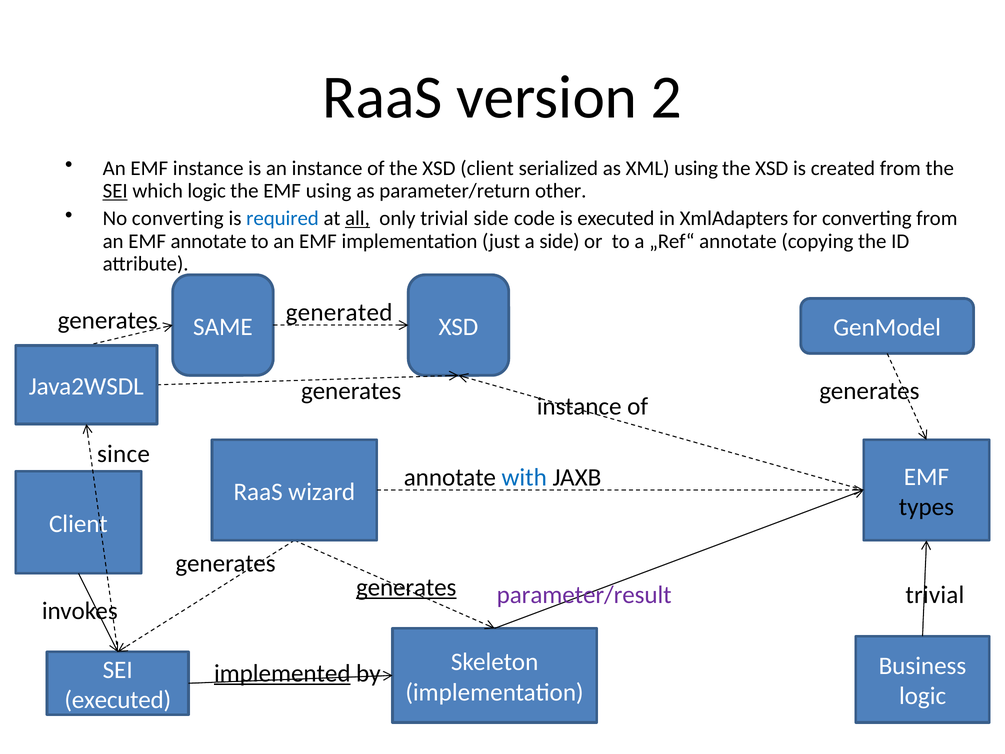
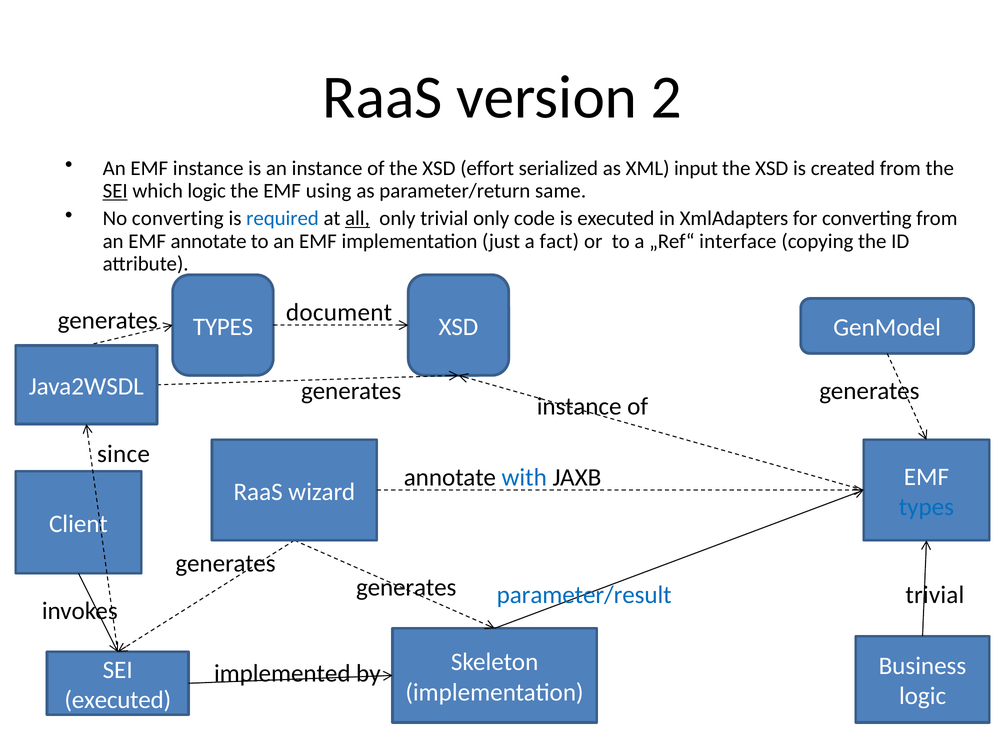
XSD client: client -> effort (487, 168)
XML using: using -> input (696, 168)
other: other -> same (561, 191)
trivial side: side -> only (491, 218)
a side: side -> fact (559, 241)
„Ref“ annotate: annotate -> interface (738, 241)
generated: generated -> document (339, 312)
SAME: SAME -> TYPES (223, 327)
types colour: black -> blue (926, 507)
generates underline: present -> none (406, 587)
parameter/result colour: purple -> blue (584, 595)
implemented underline: present -> none (282, 673)
